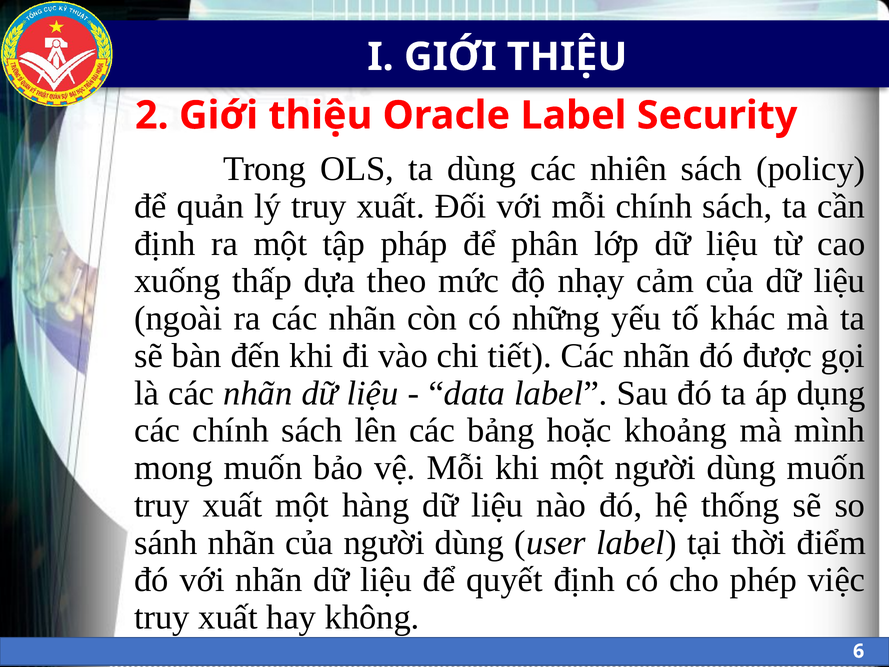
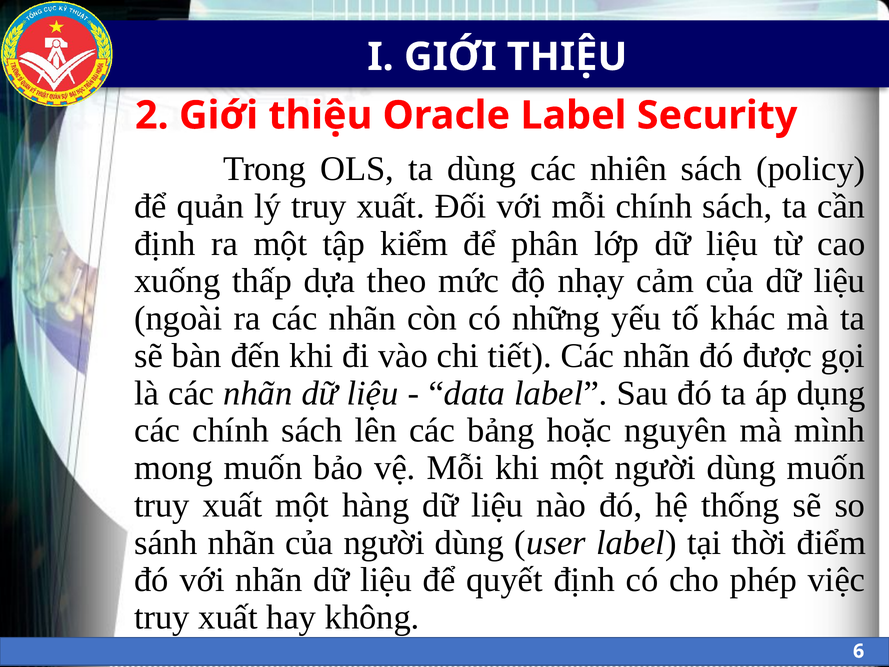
pháp: pháp -> kiểm (414, 244)
khoảng: khoảng -> nguyên (676, 430)
